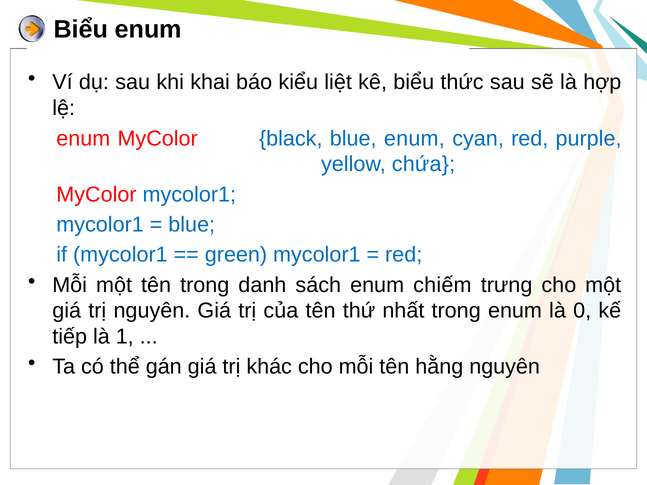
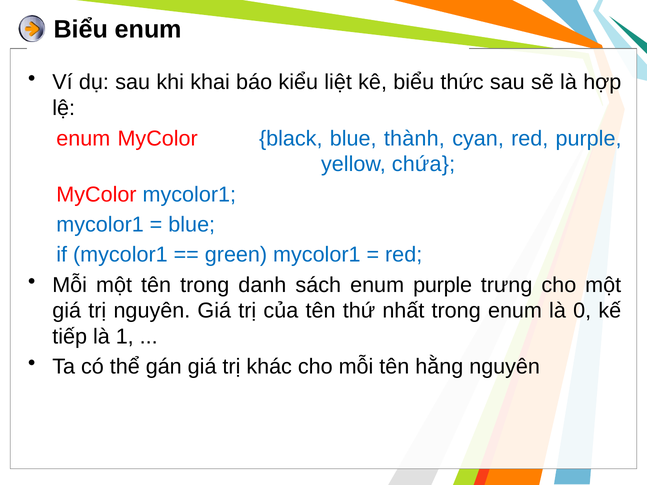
blue enum: enum -> thành (414, 138)
enum chiếm: chiếm -> purple (443, 285)
